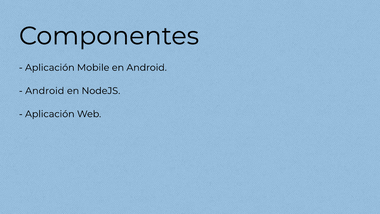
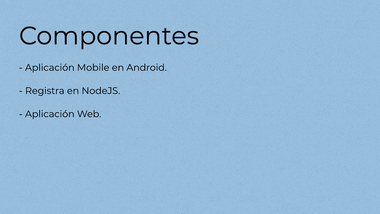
Android: Android -> Registra (45, 91)
